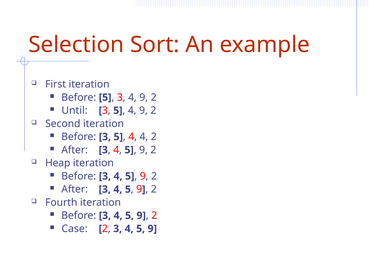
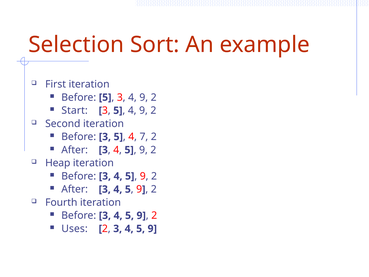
Until: Until -> Start (75, 110)
4 4: 4 -> 7 (144, 137)
Case: Case -> Uses (75, 229)
